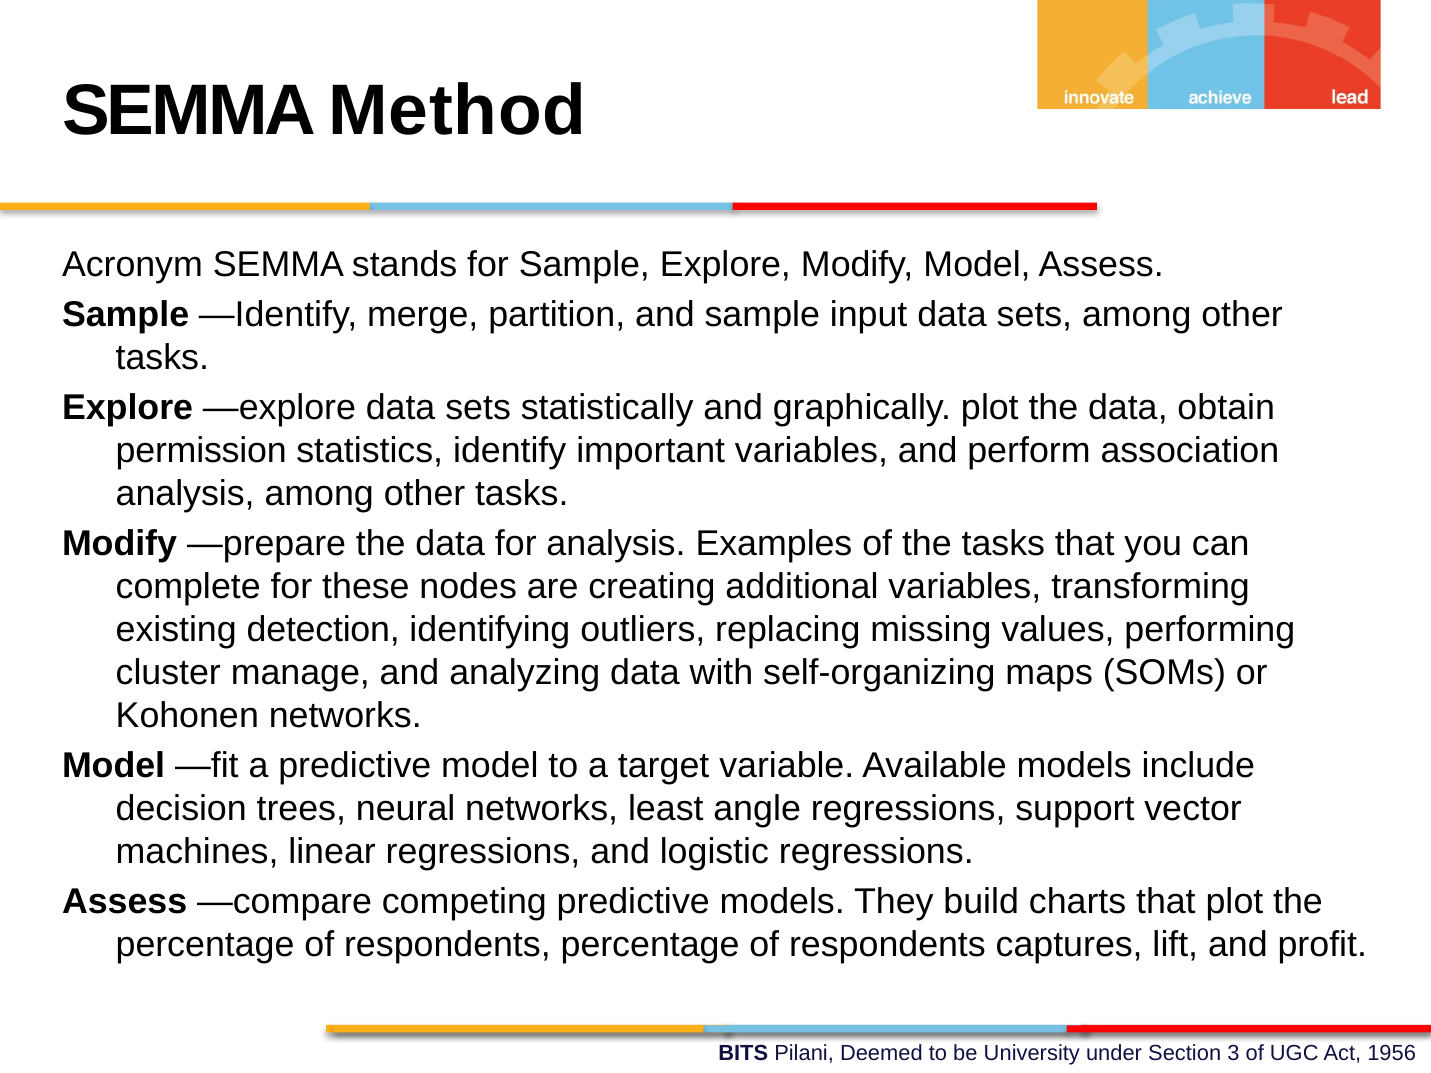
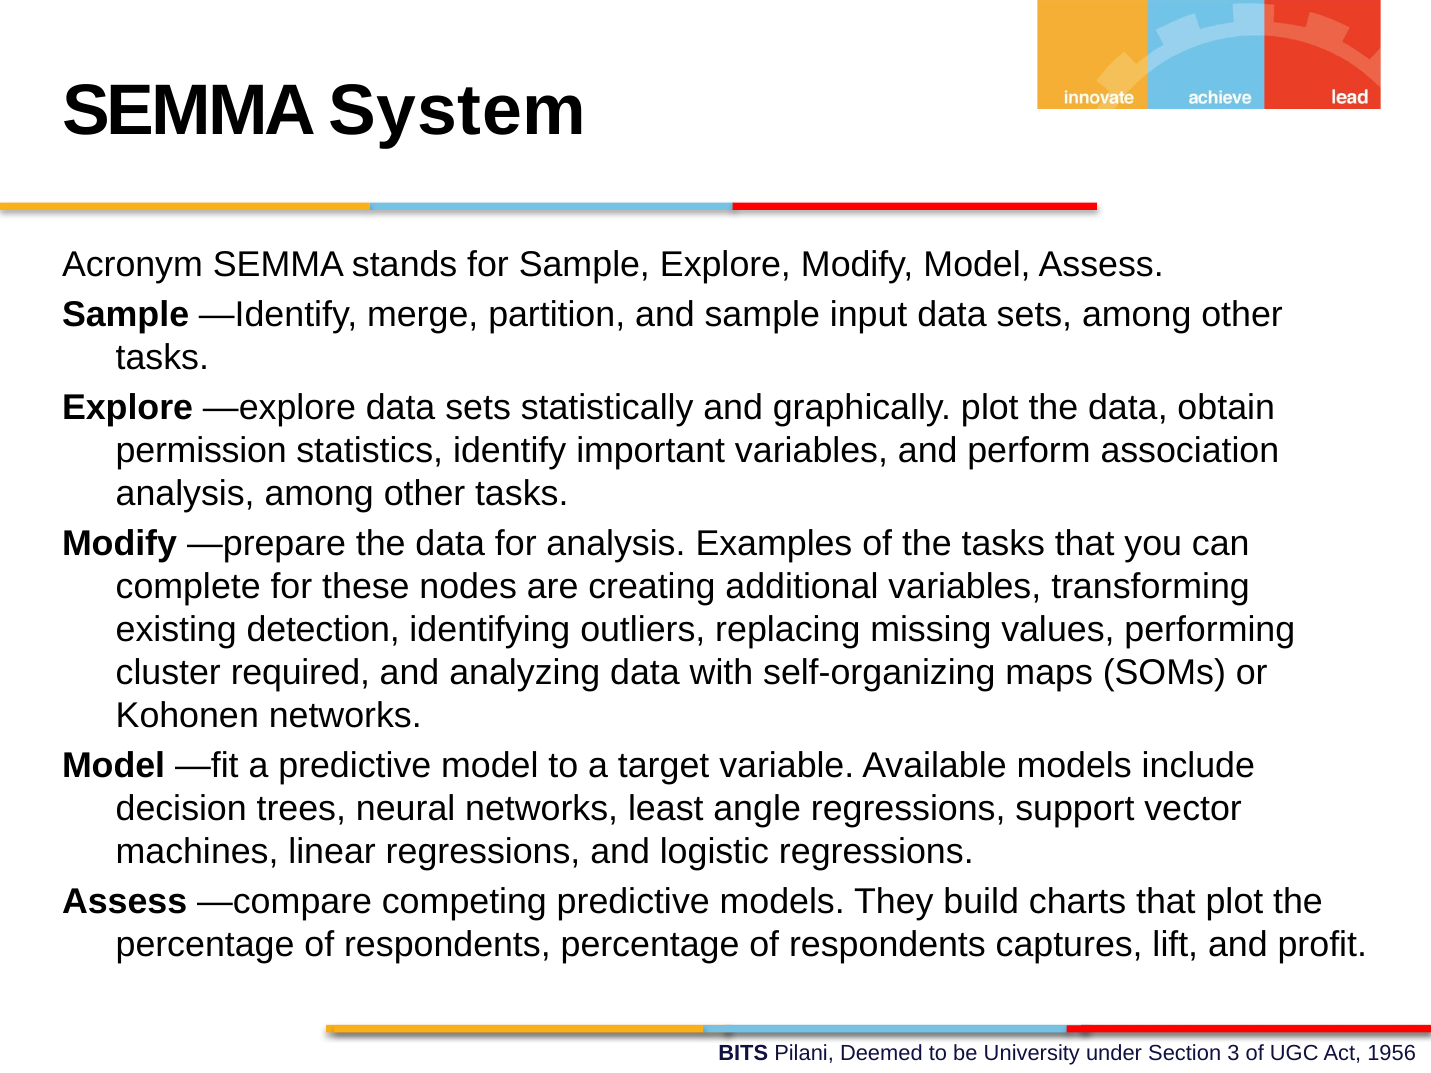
Method: Method -> System (457, 111)
manage: manage -> required (300, 673)
